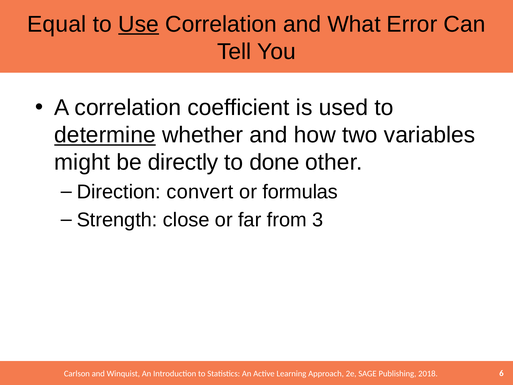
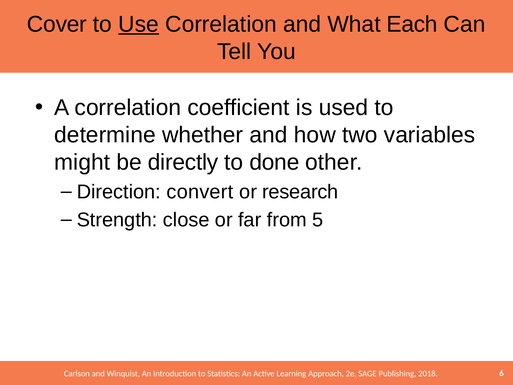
Equal: Equal -> Cover (57, 24)
Error: Error -> Each (412, 24)
determine underline: present -> none (105, 135)
formulas: formulas -> research (300, 192)
3: 3 -> 5 (318, 220)
